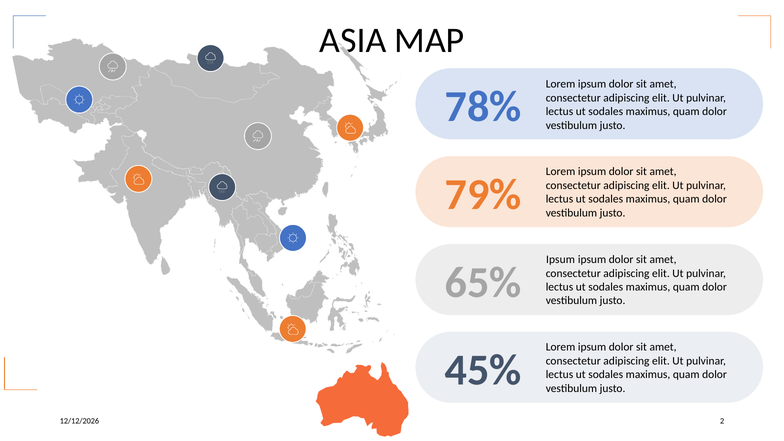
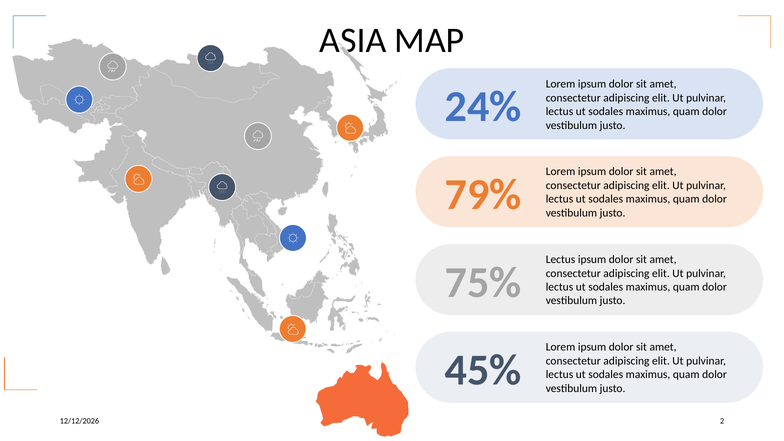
78%: 78% -> 24% (483, 107)
Ipsum: Ipsum -> Lectus (561, 260)
65%: 65% -> 75% (483, 283)
